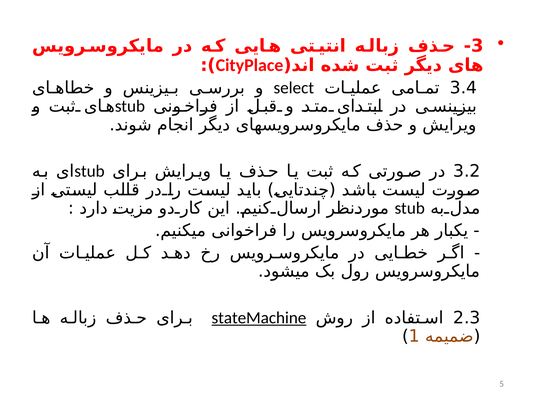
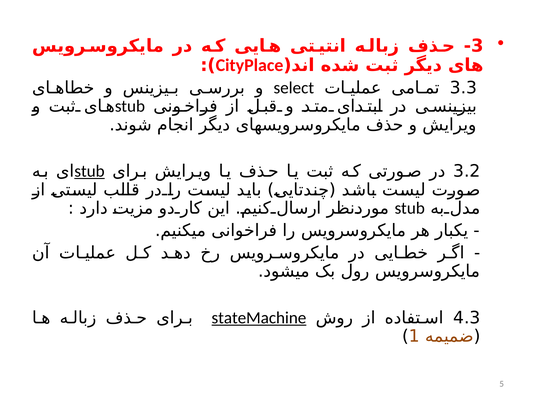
3.4: 3.4 -> 3.3 (463, 88)
stub underline: none -> present (90, 171)
2.3: 2.3 -> 4.3 (467, 318)
